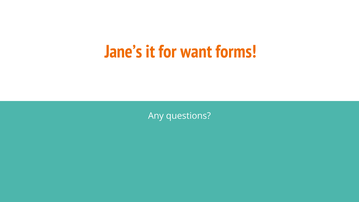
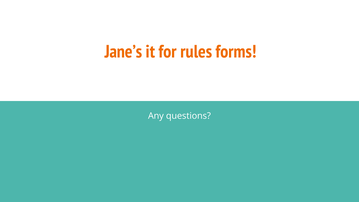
want: want -> rules (196, 52)
